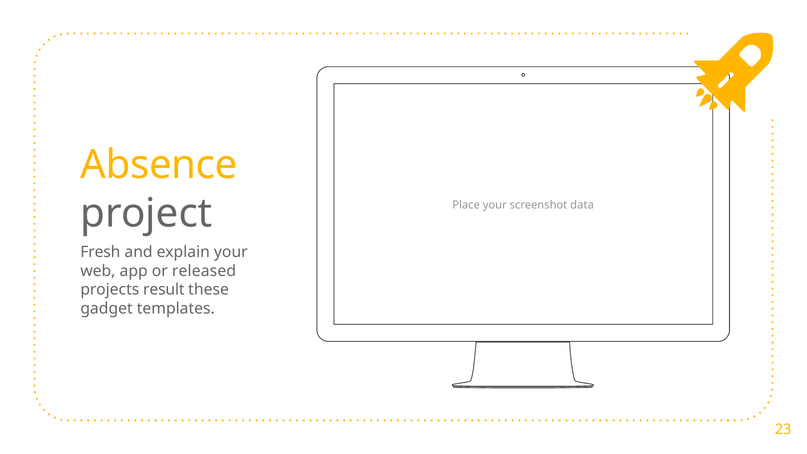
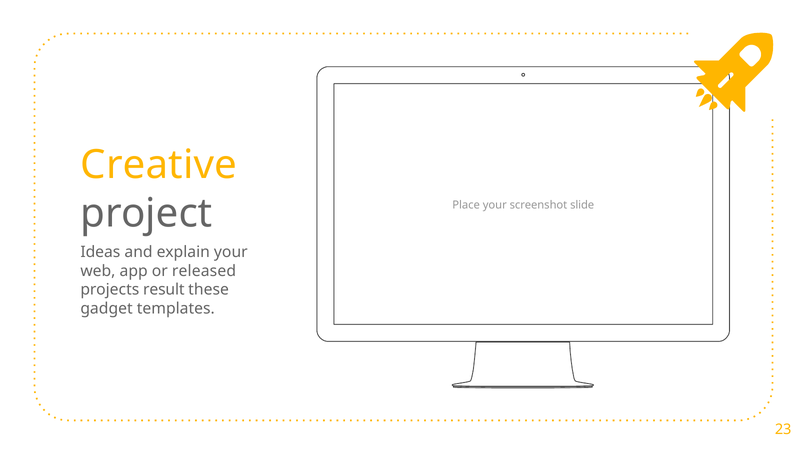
Absence: Absence -> Creative (159, 165)
data: data -> slide (582, 205)
Fresh: Fresh -> Ideas (100, 252)
